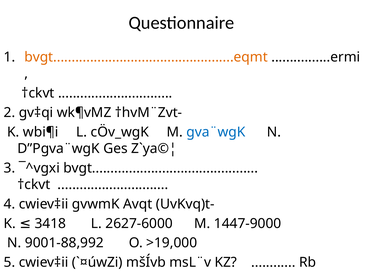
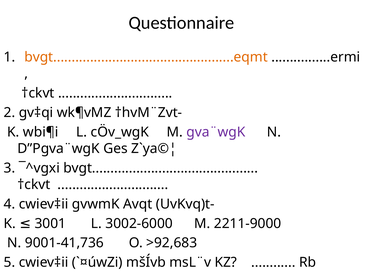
gva¨wgK colour: blue -> purple (216, 132)
3418: 3418 -> 3001 (50, 223)
2627-6000: 2627-6000 -> 3002-6000 (139, 223)
1447-9000: 1447-9000 -> 2211-9000 (248, 223)
9001-88,992: 9001-88,992 -> 9001-41,736 (64, 242)
>19,000: >19,000 -> >92,683 (172, 242)
